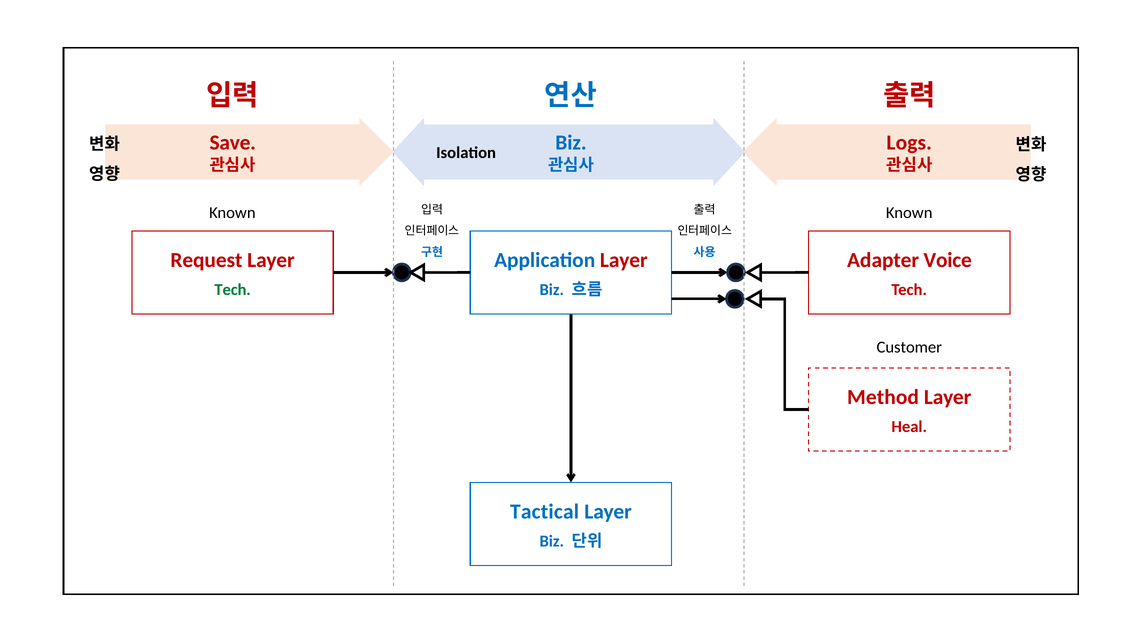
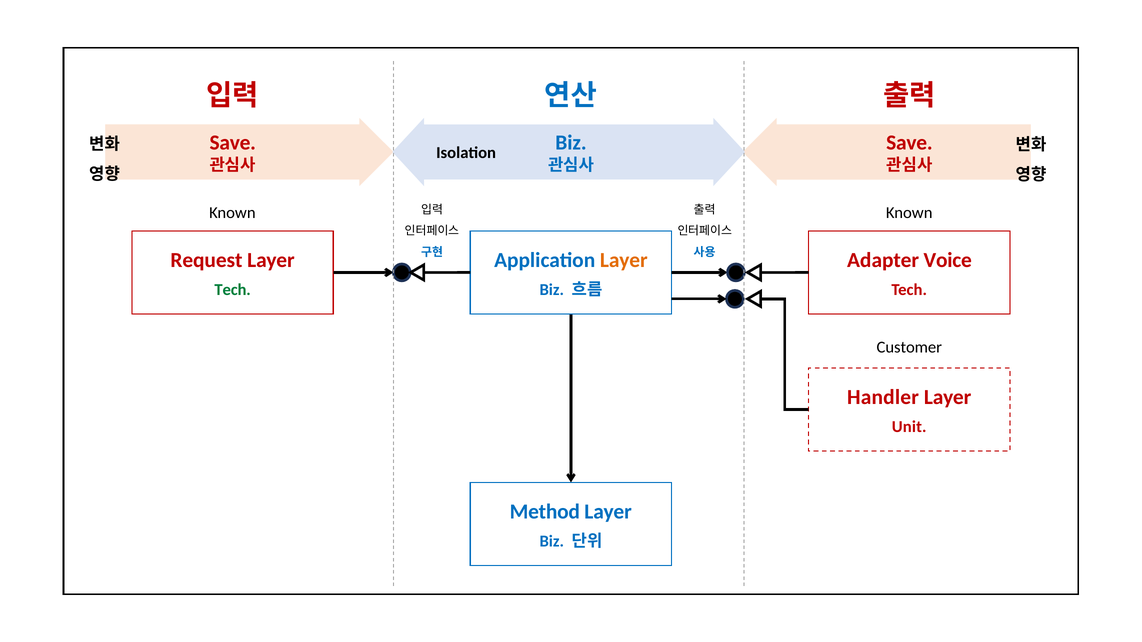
Logs: Logs -> Save (909, 143)
Layer colour: red -> orange (624, 260)
Method: Method -> Handler (883, 398)
Heal: Heal -> Unit (909, 427)
Tactical: Tactical -> Method (545, 512)
